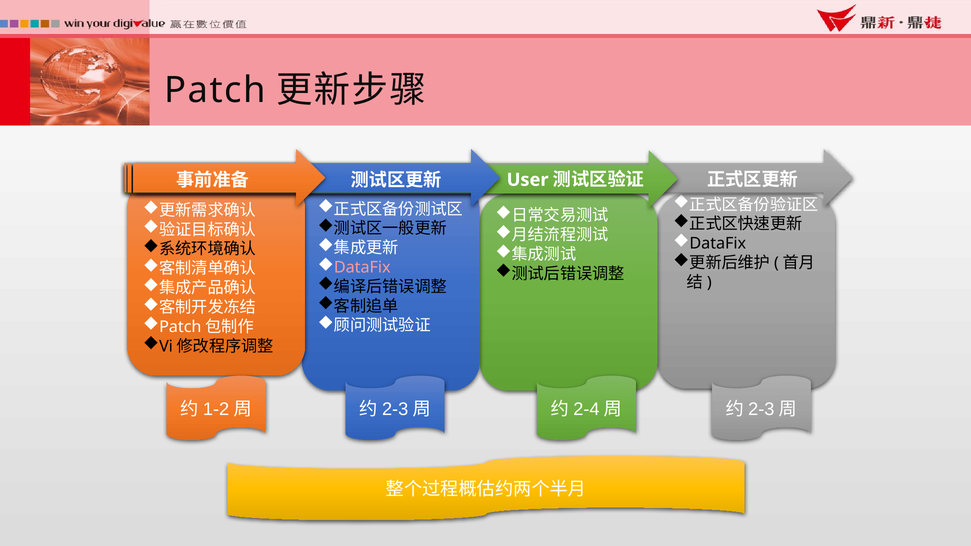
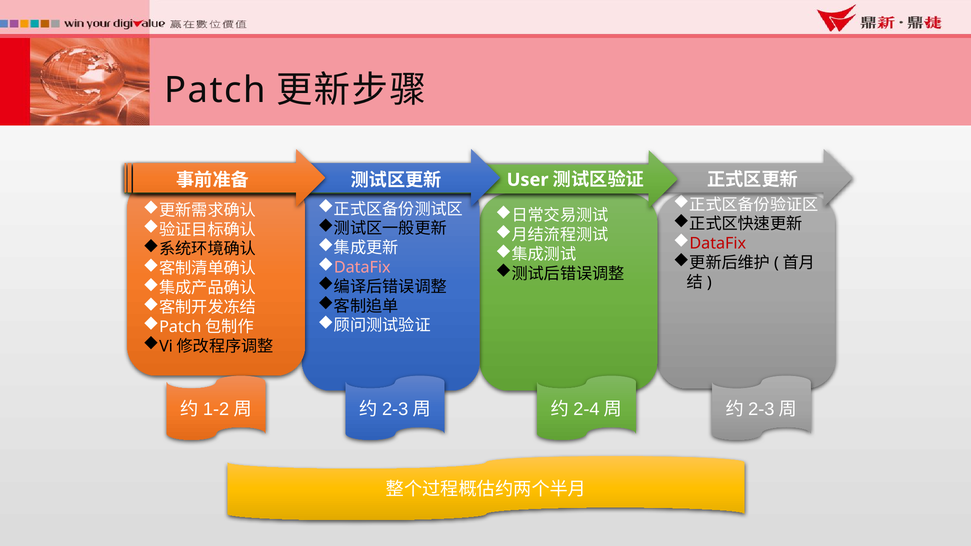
DataFix colour: black -> red (718, 244)
